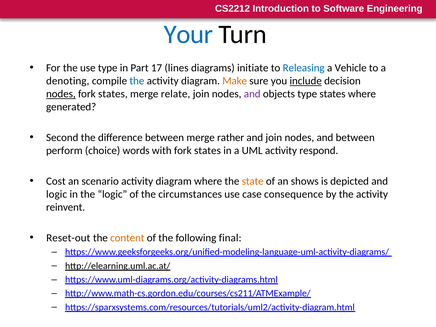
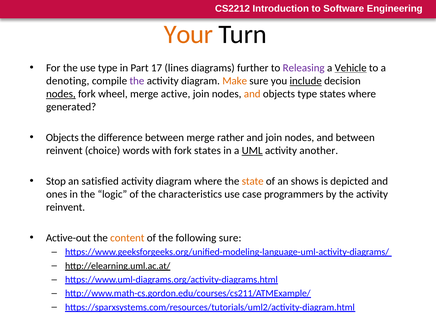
Your colour: blue -> orange (188, 35)
initiate: initiate -> further (253, 68)
Releasing colour: blue -> purple (304, 68)
Vehicle underline: none -> present (351, 68)
the colour: blue -> purple (137, 81)
states: states -> wheel (113, 94)
relate: relate -> active (176, 94)
and colour: purple -> orange (252, 94)
Second: Second -> Objects (62, 138)
perform: perform -> reinvent (64, 151)
UML underline: none -> present (252, 151)
respond: respond -> another (319, 151)
Cost: Cost -> Stop (56, 181)
scenario: scenario -> satisfied (100, 181)
logic: logic -> ones (57, 194)
circumstances: circumstances -> characteristics (190, 194)
consequence: consequence -> programmers (294, 194)
Reset-out: Reset-out -> Active-out (68, 238)
following final: final -> sure (230, 238)
